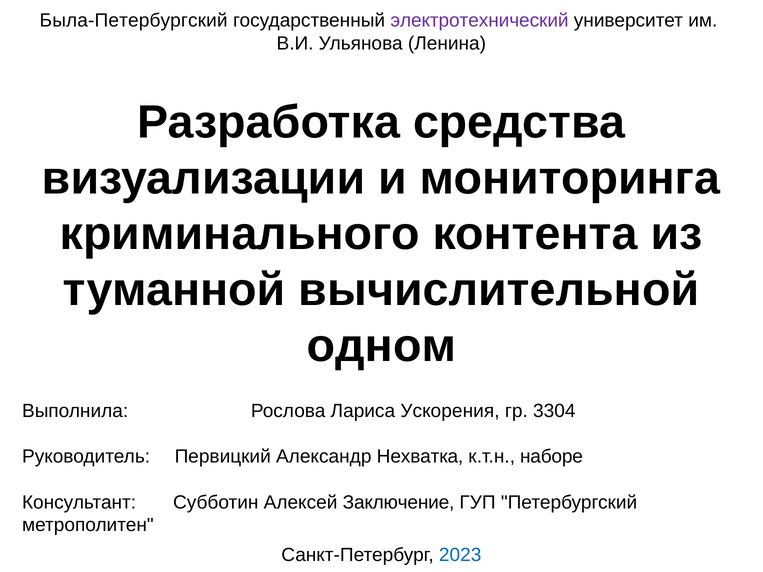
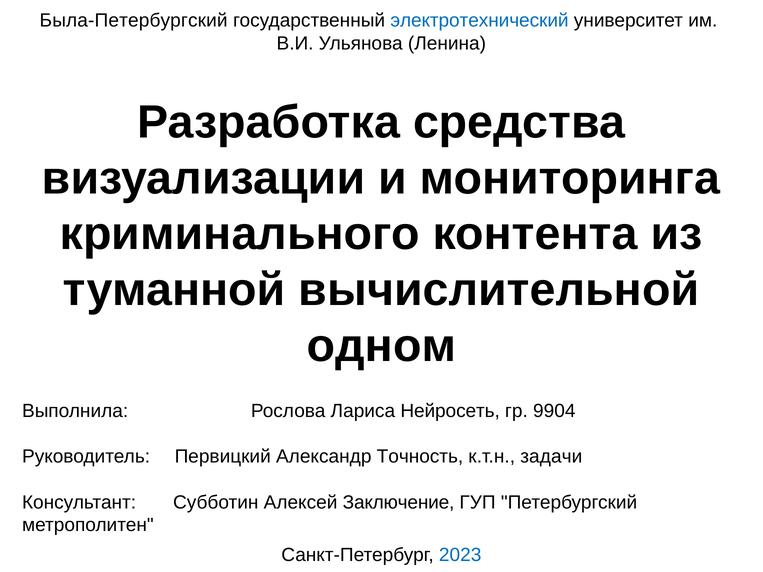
электротехнический colour: purple -> blue (479, 20)
Ускорения: Ускорения -> Нейросеть (450, 411)
3304: 3304 -> 9904 (554, 411)
Нехватка: Нехватка -> Точность (420, 457)
наборе: наборе -> задачи (551, 457)
